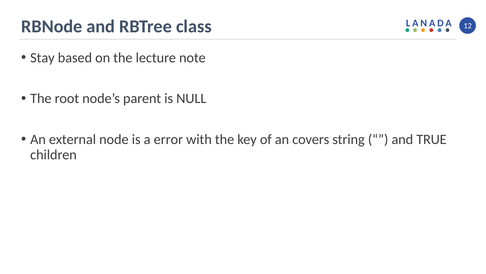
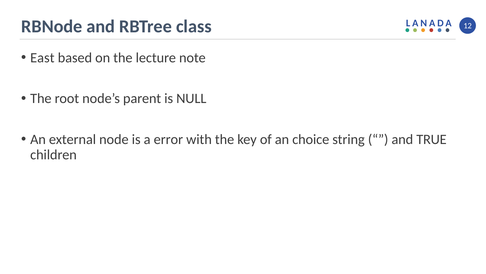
Stay: Stay -> East (42, 58)
covers: covers -> choice (311, 139)
